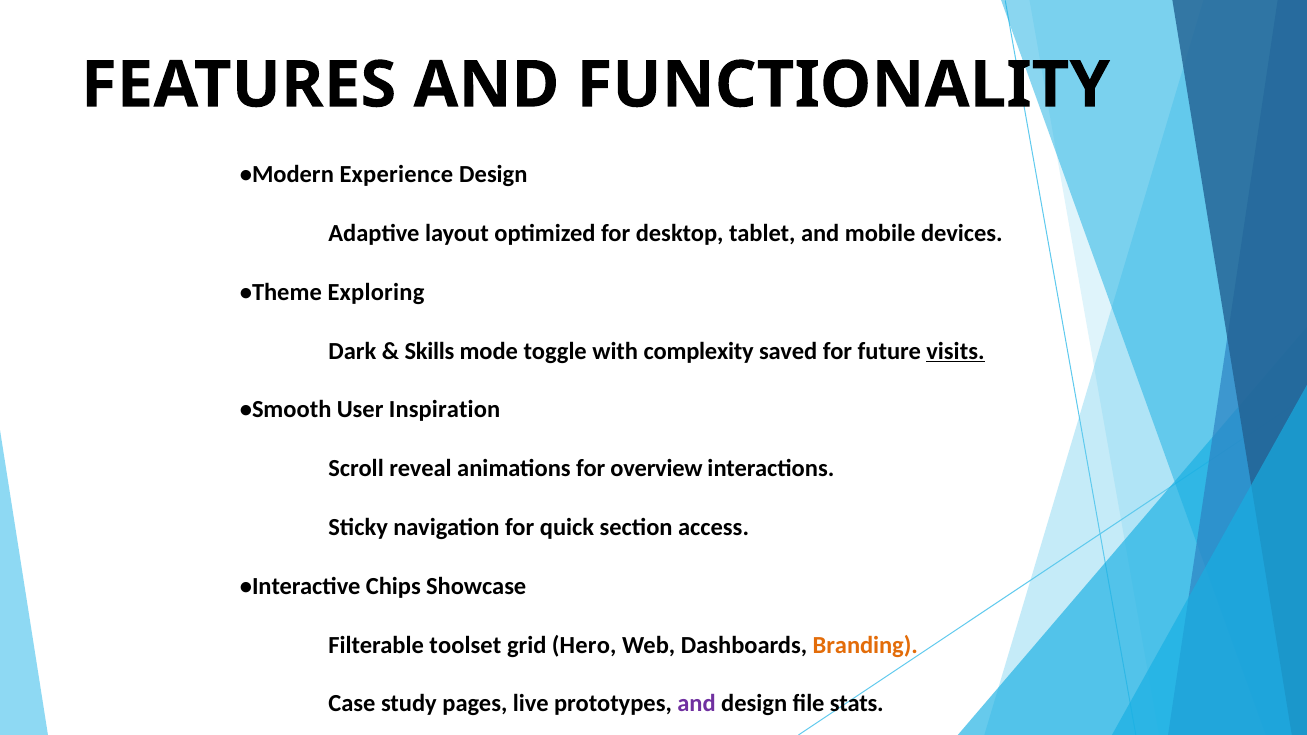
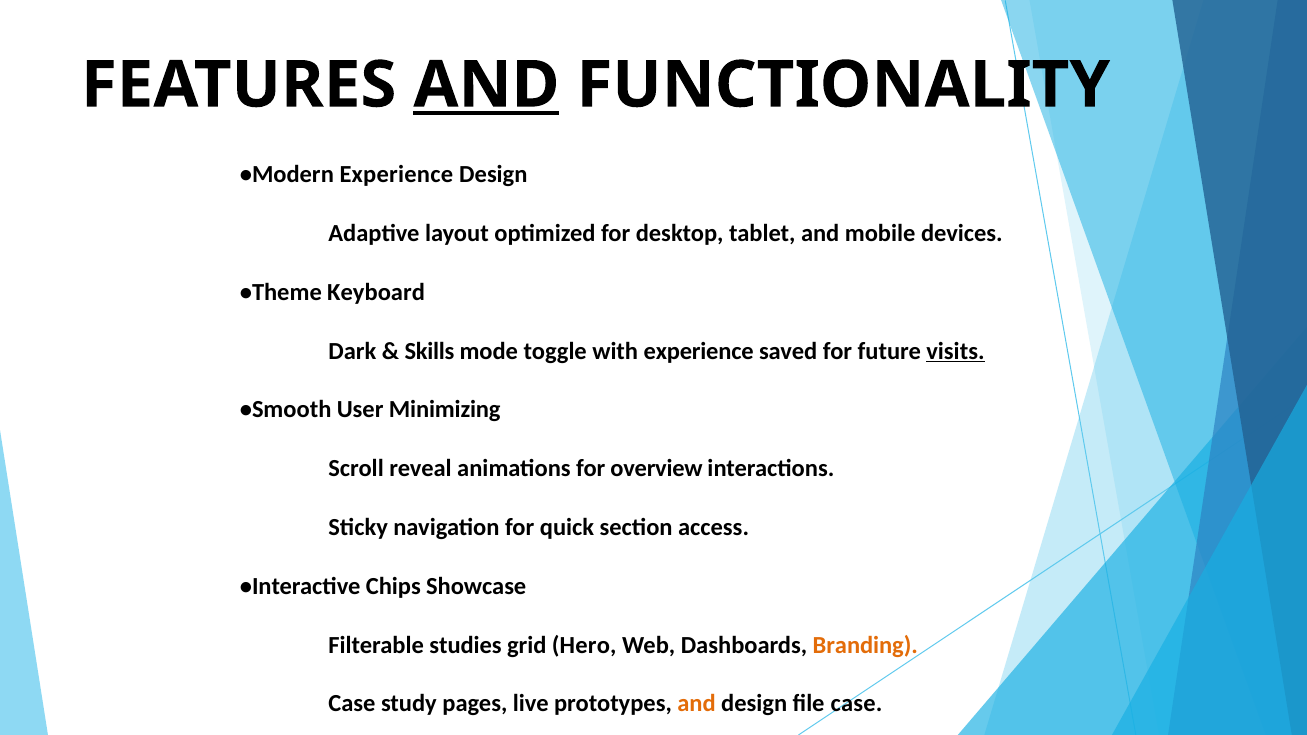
AND underline: none -> present (486, 85)
Exploring: Exploring -> Keyboard (376, 292)
with complexity: complexity -> experience (699, 351)
Inspiration: Inspiration -> Minimizing (445, 410)
toolset: toolset -> studies (466, 645)
and colour: purple -> orange (697, 704)
file stats: stats -> case (857, 704)
